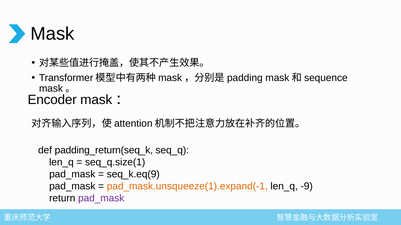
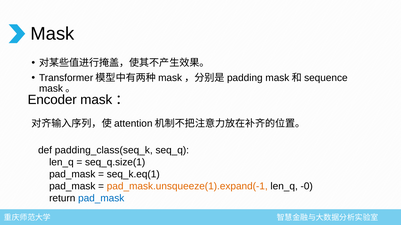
padding_return(seq_k: padding_return(seq_k -> padding_class(seq_k (104, 150)
seq_k.eq(9: seq_k.eq(9 -> seq_k.eq(1 (133, 175)
-9: -9 -> -0 (307, 187)
pad_mask colour: purple -> blue (101, 199)
